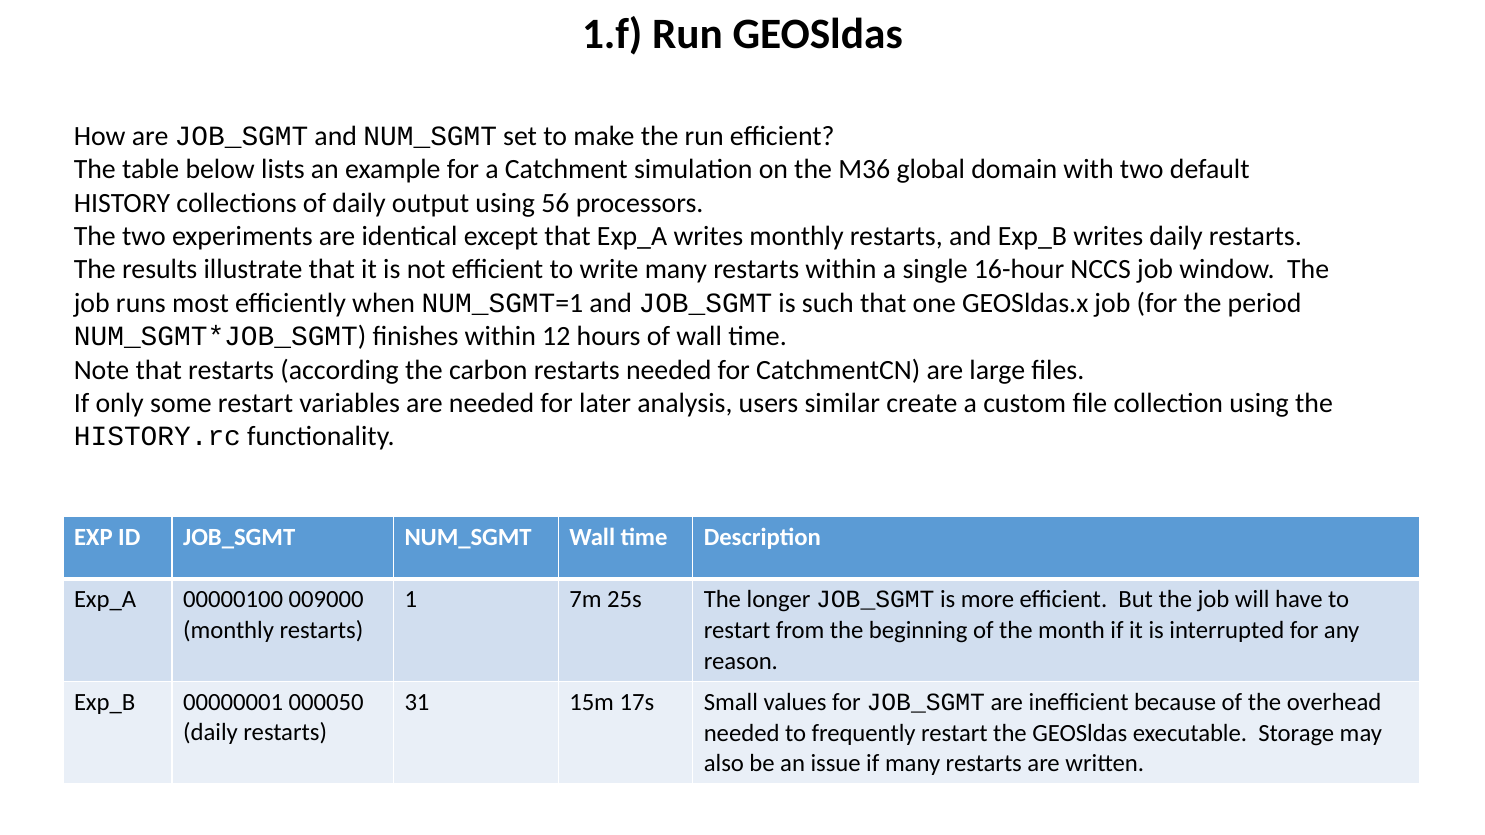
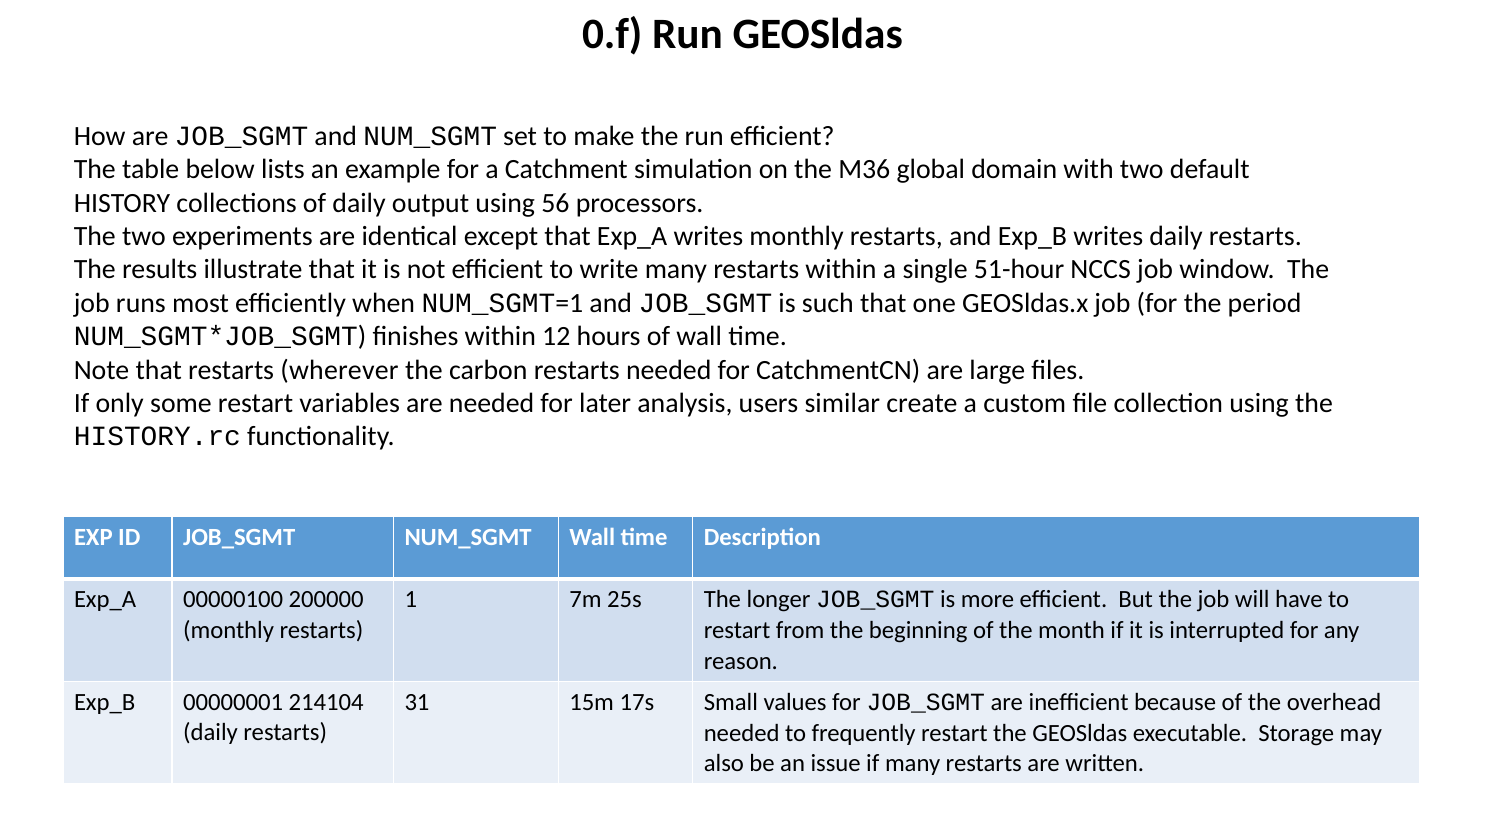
1.f: 1.f -> 0.f (612, 34)
16-hour: 16-hour -> 51-hour (1019, 270)
according: according -> wherever (340, 370)
009000: 009000 -> 200000 (326, 600)
000050: 000050 -> 214104 (326, 703)
